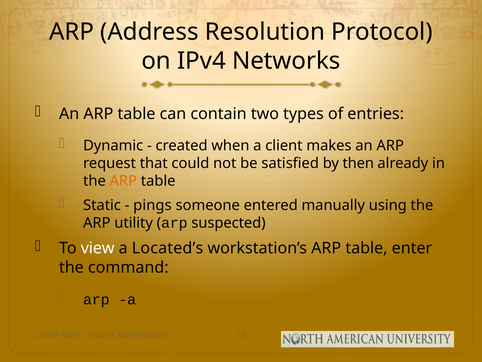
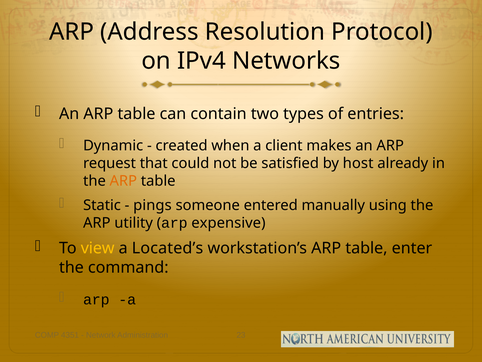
then: then -> host (358, 163)
suspected: suspected -> expensive (228, 223)
view colour: white -> yellow (98, 248)
